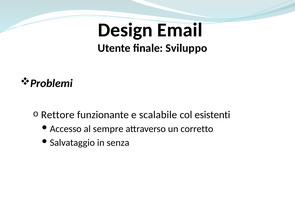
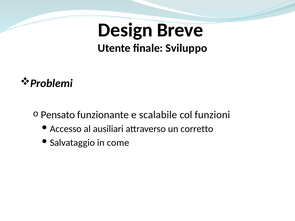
Email: Email -> Breve (180, 30)
Rettore: Rettore -> Pensato (58, 115)
esistenti: esistenti -> funzioni (212, 115)
sempre: sempre -> ausiliari (108, 129)
senza: senza -> come (118, 143)
